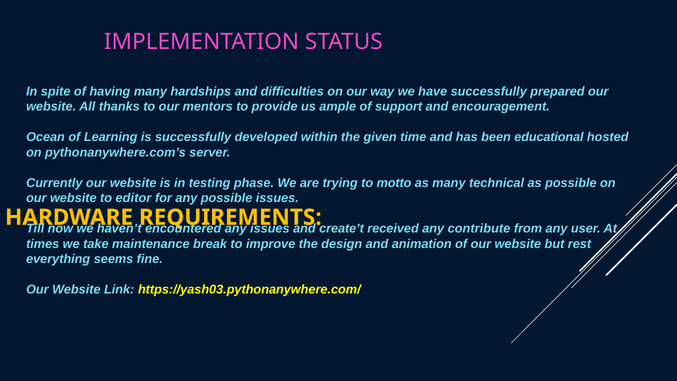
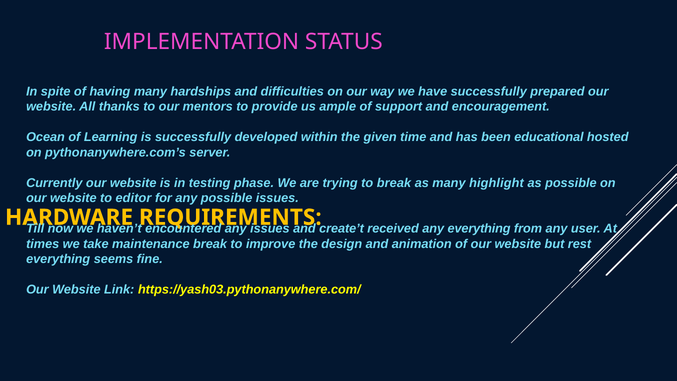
to motto: motto -> break (394, 183)
technical: technical -> highlight (496, 183)
any contribute: contribute -> everything (479, 228)
